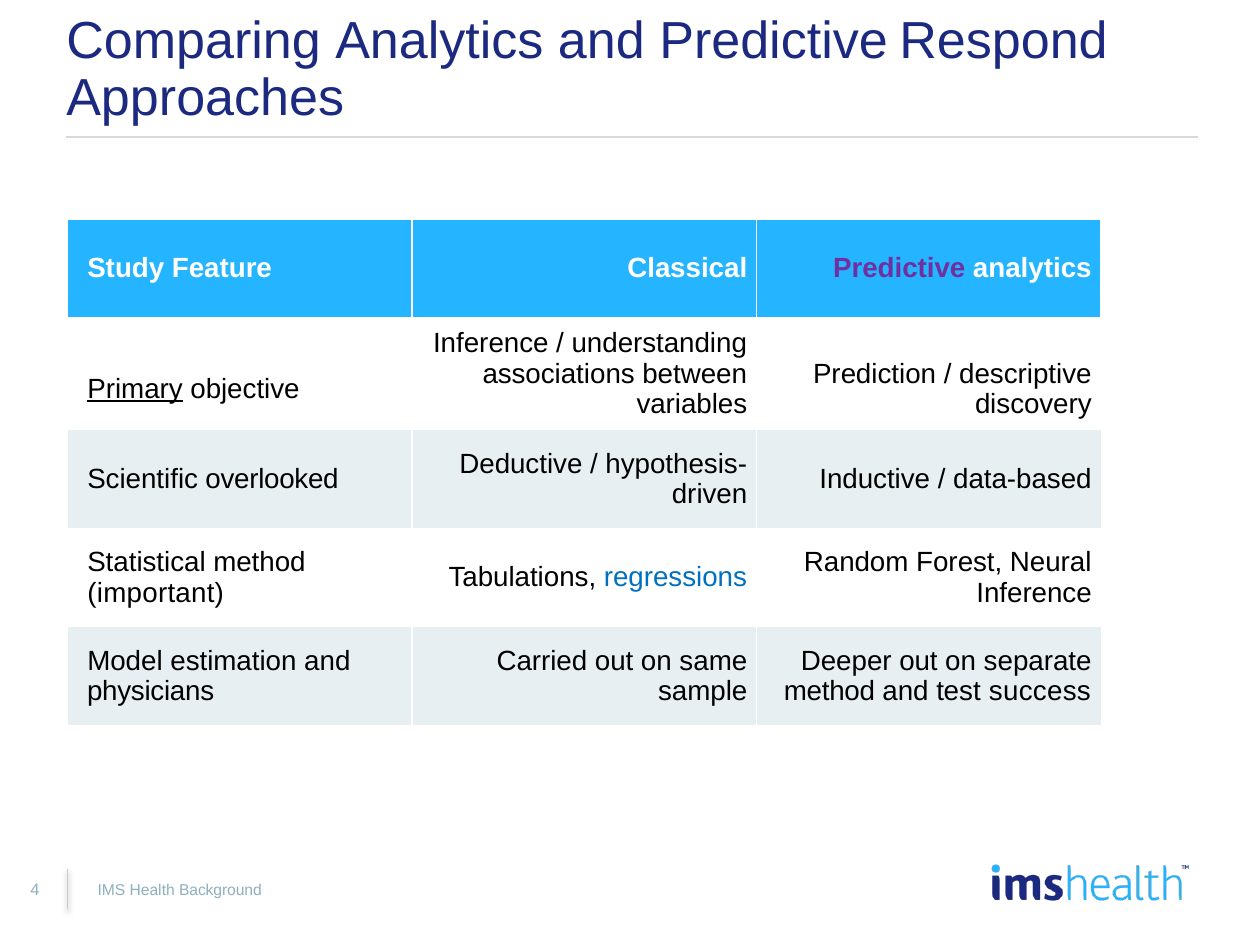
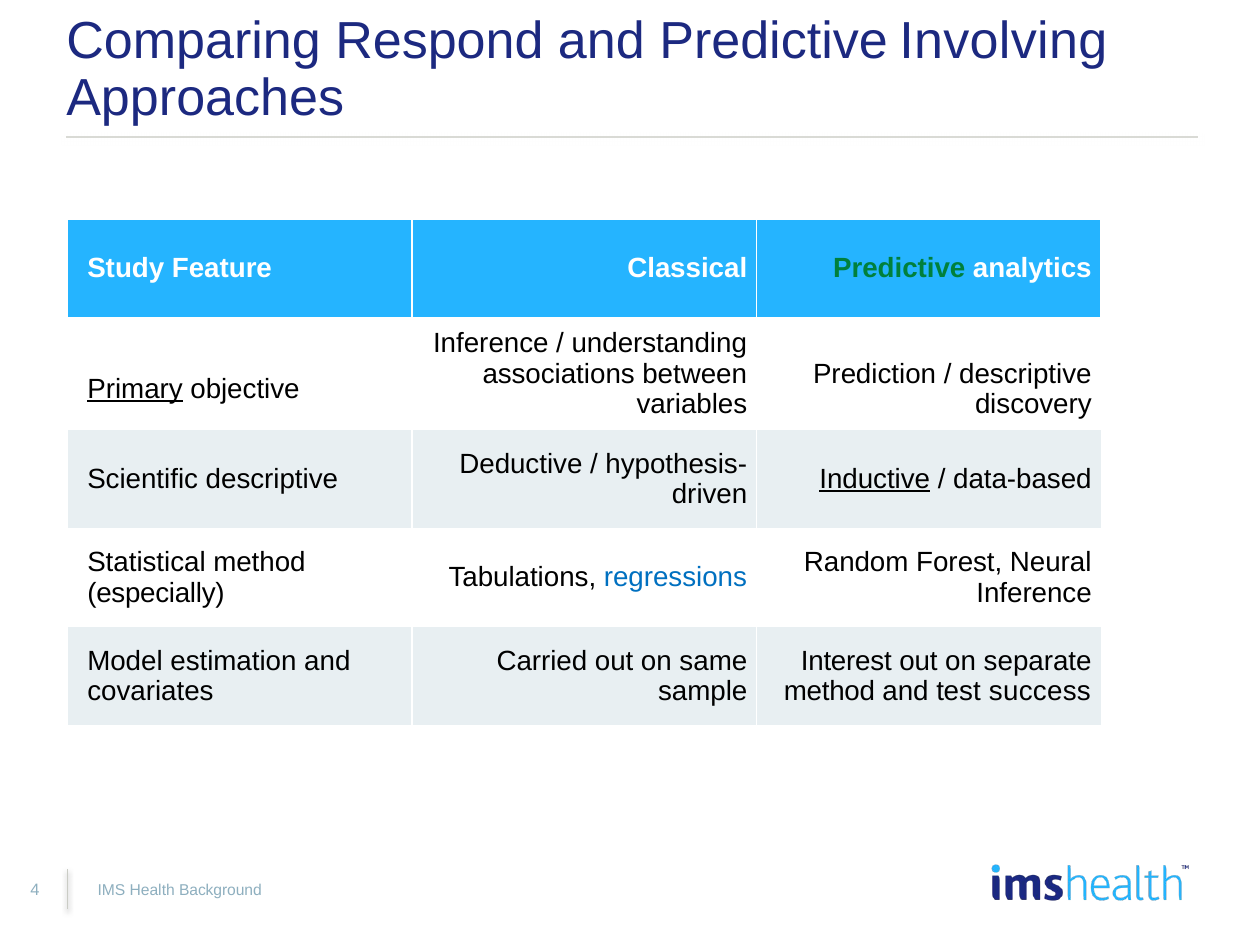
Comparing Analytics: Analytics -> Respond (439, 42)
Respond: Respond -> Involving (1003, 42)
Predictive colour: purple -> green (899, 268)
Scientific overlooked: overlooked -> descriptive (272, 479)
Inductive underline: none -> present (875, 479)
important: important -> especially (156, 593)
Deeper: Deeper -> Interest (846, 661)
physicians: physicians -> covariates (150, 691)
